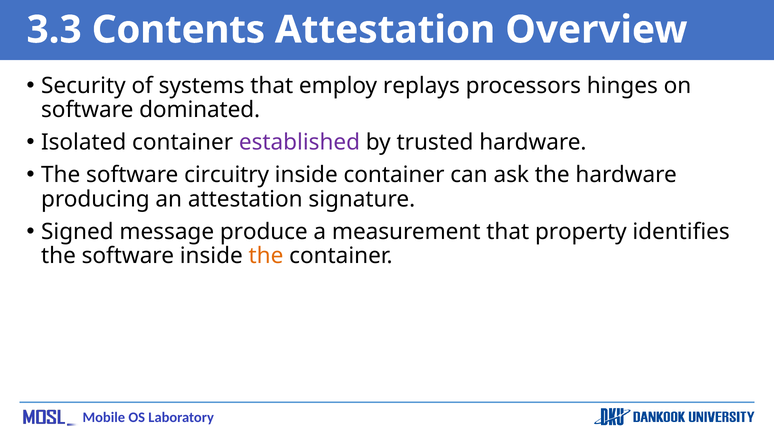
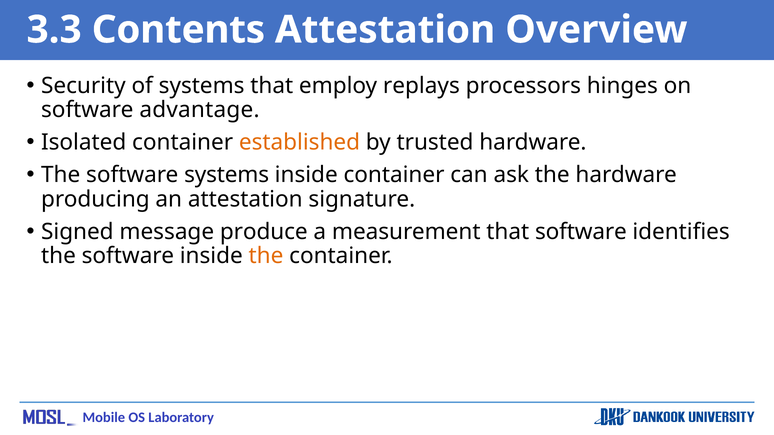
dominated: dominated -> advantage (199, 110)
established colour: purple -> orange (299, 143)
software circuitry: circuitry -> systems (227, 175)
that property: property -> software (581, 232)
